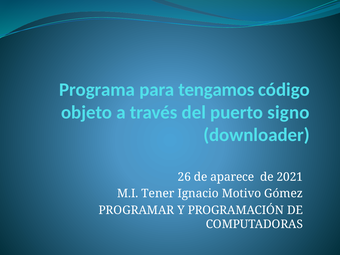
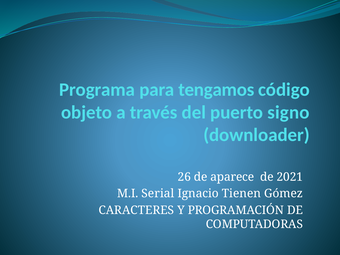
Tener: Tener -> Serial (158, 194)
Motivo: Motivo -> Tienen (241, 194)
PROGRAMAR: PROGRAMAR -> CARACTERES (136, 210)
